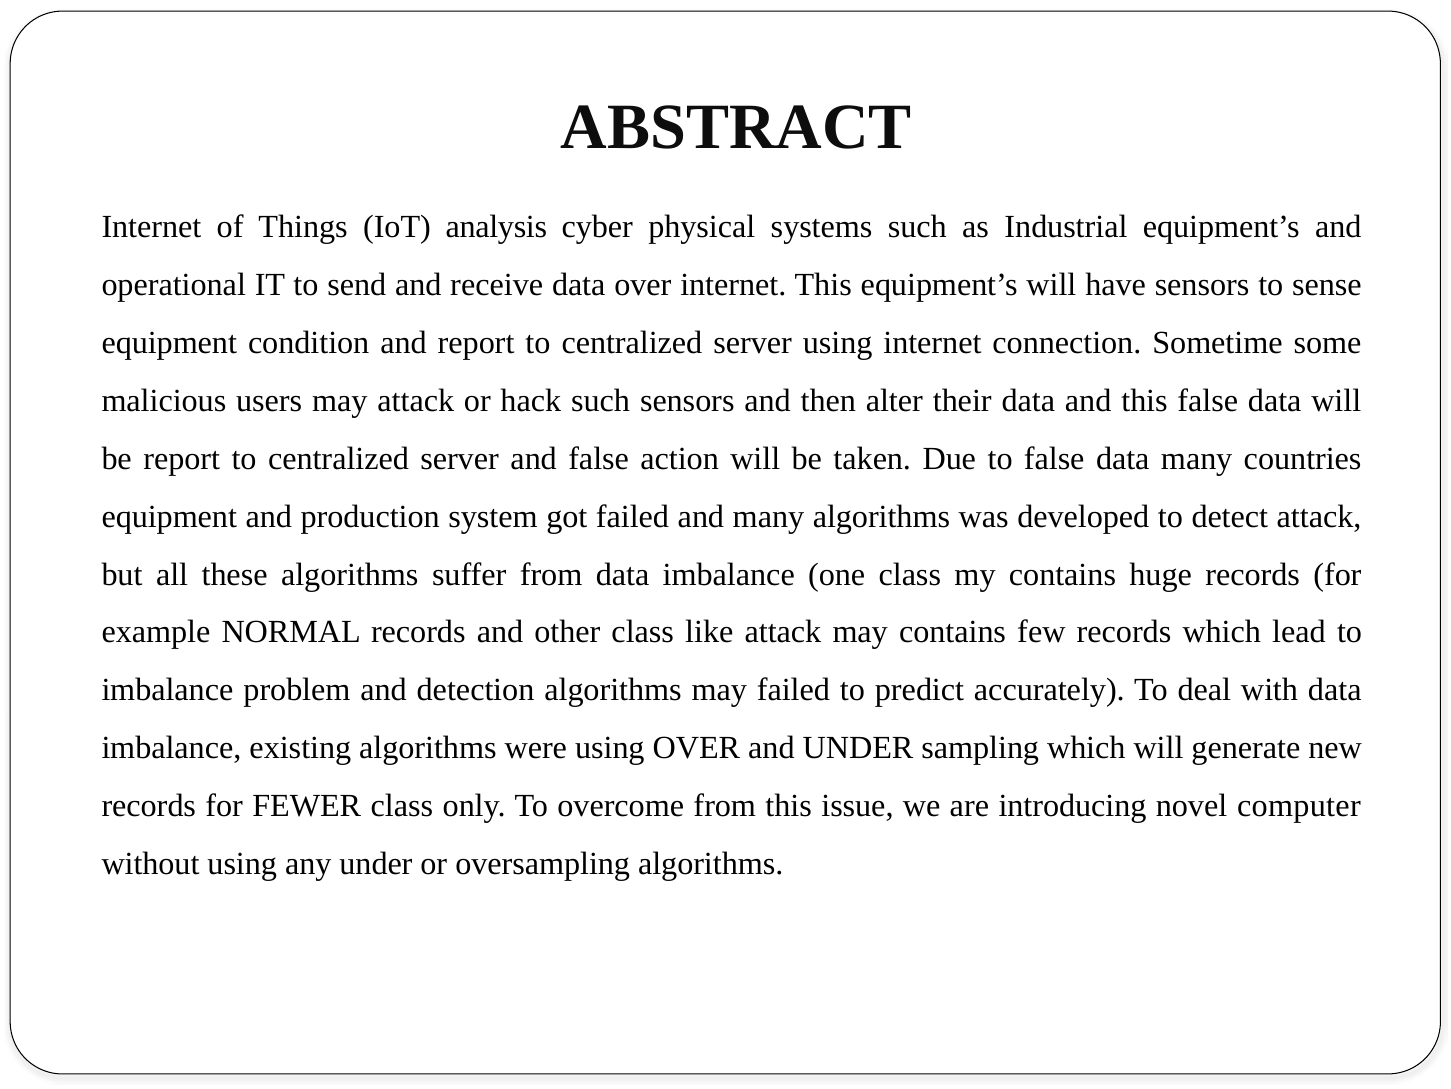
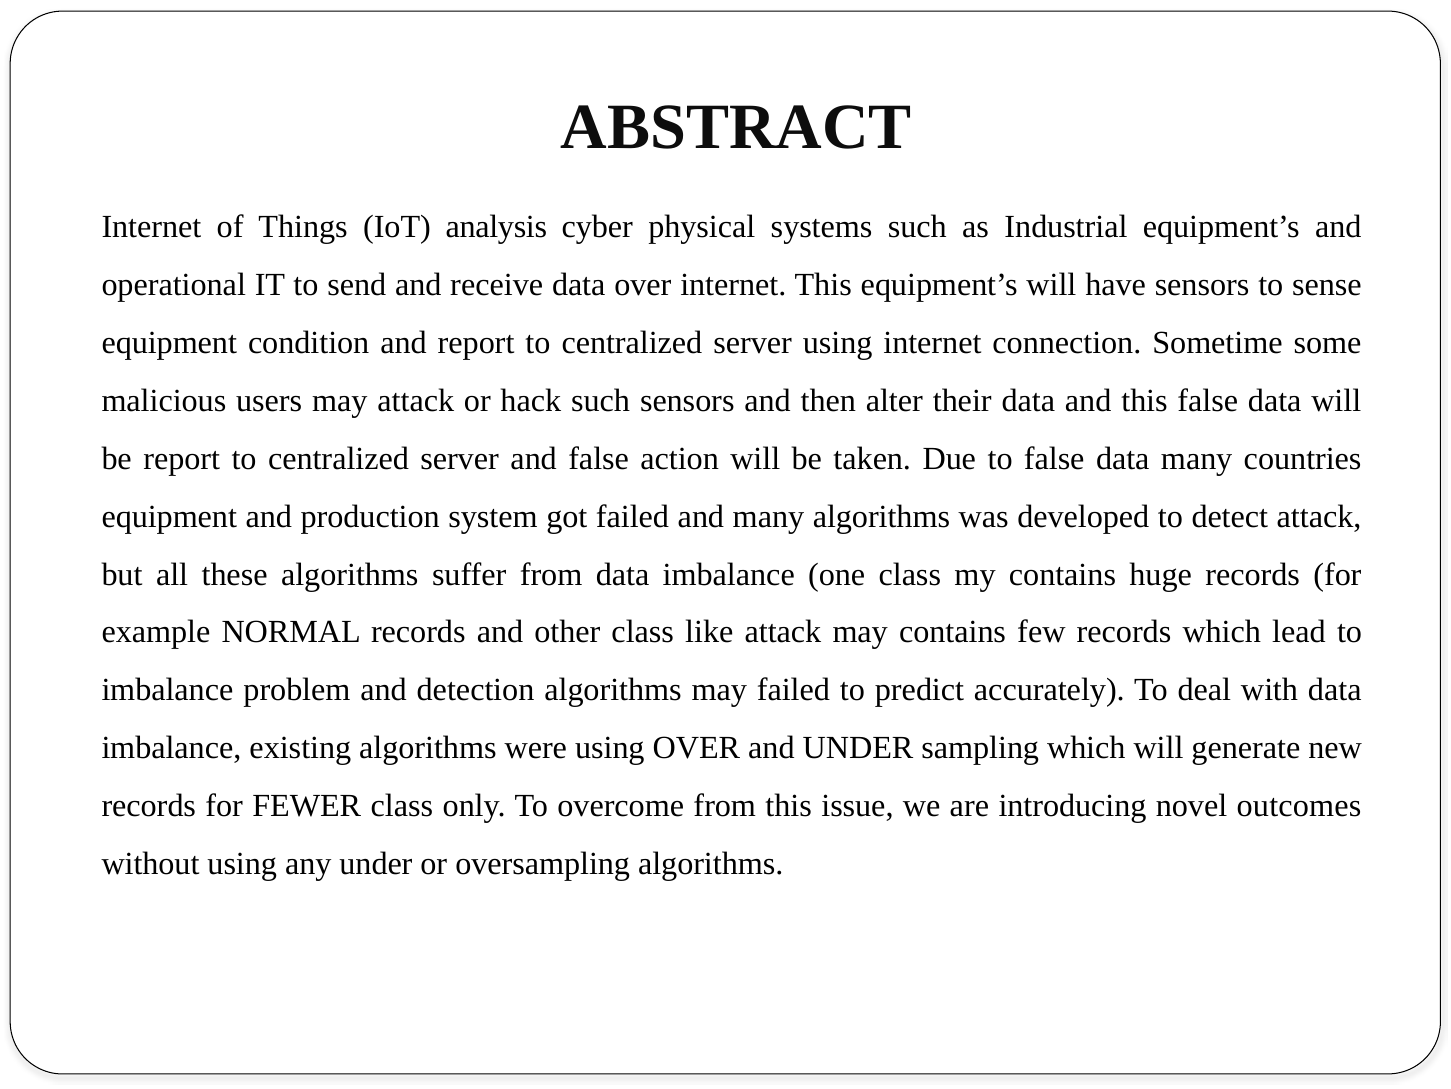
computer: computer -> outcomes (1299, 806)
